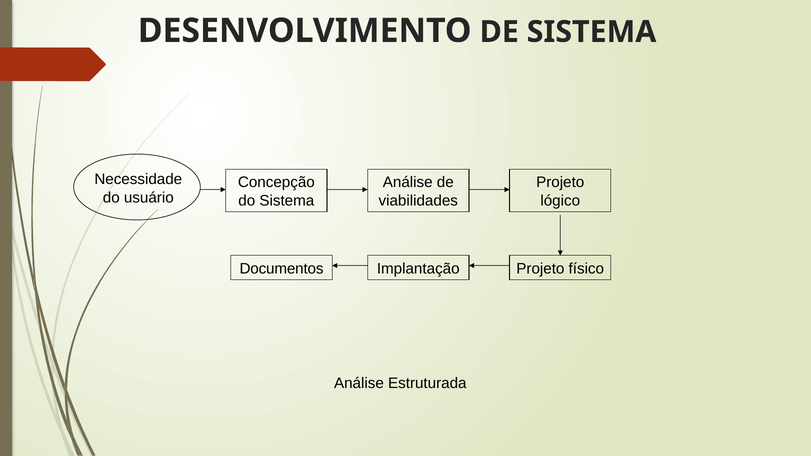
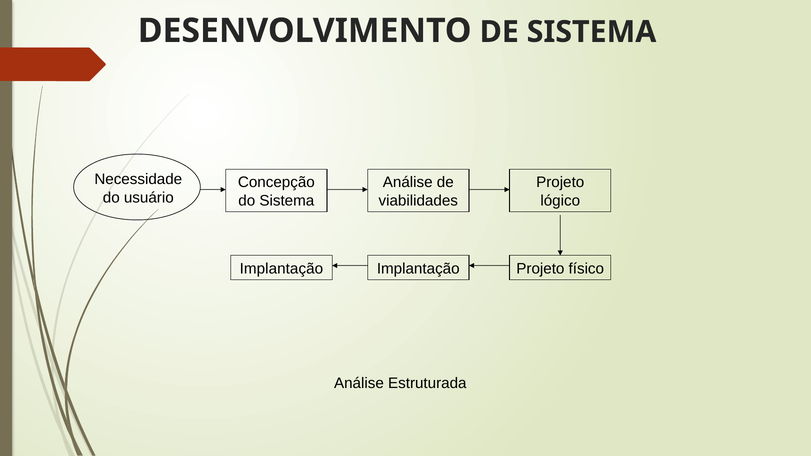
Documentos: Documentos -> Implantação (281, 269)
